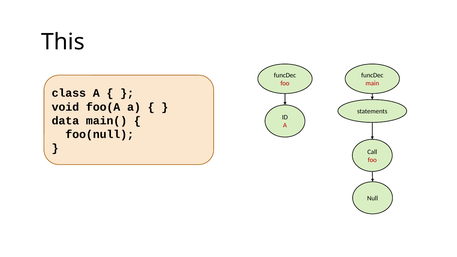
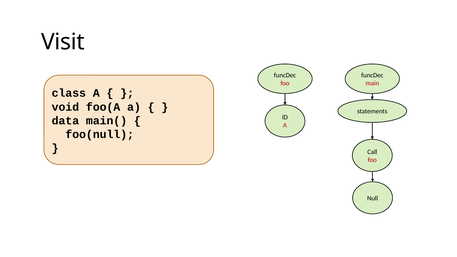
This: This -> Visit (63, 42)
